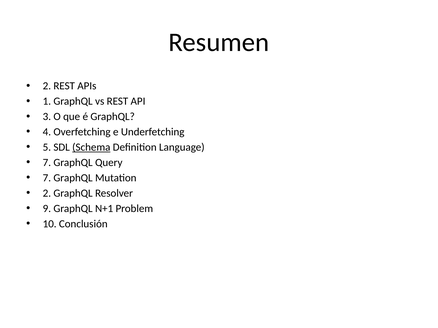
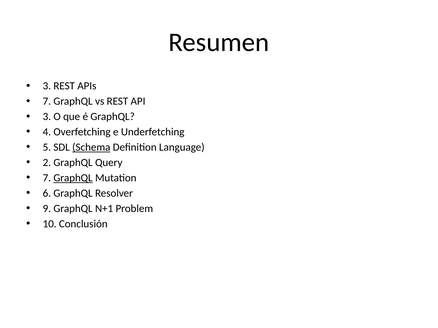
2: 2 -> 3 (47, 86)
1: 1 -> 7 (47, 102)
7: 7 -> 2 (47, 163)
GraphQL underline: none -> present (73, 178)
2: 2 -> 6 (47, 193)
